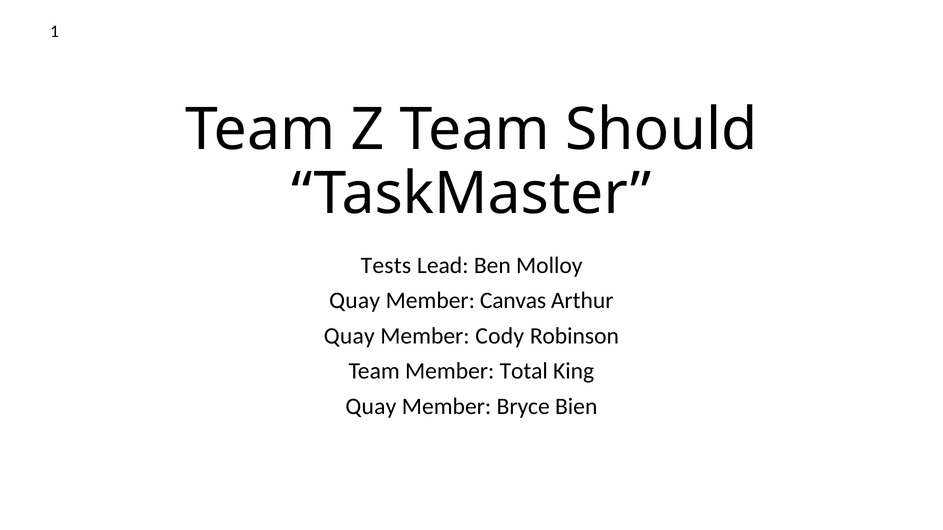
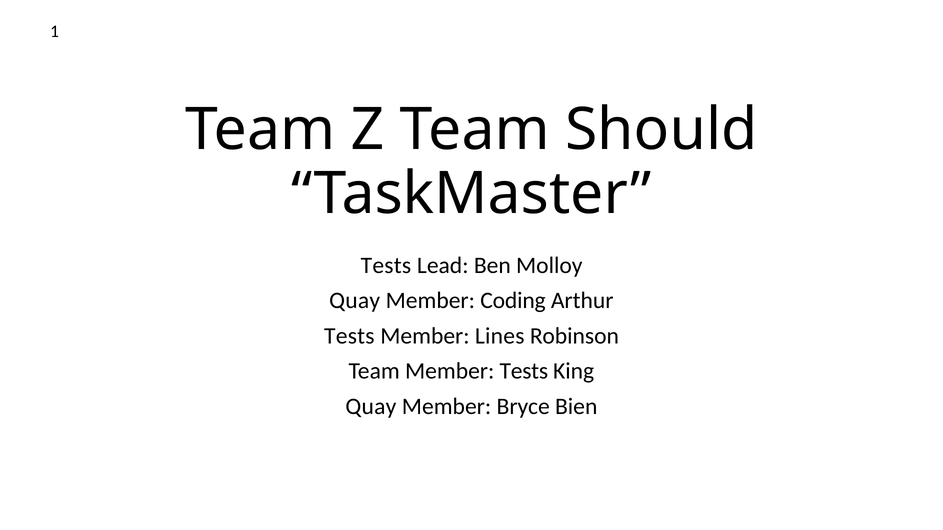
Canvas: Canvas -> Coding (513, 301)
Quay: Quay -> Tests (349, 336)
Cody: Cody -> Lines (500, 336)
Member Total: Total -> Tests (524, 371)
